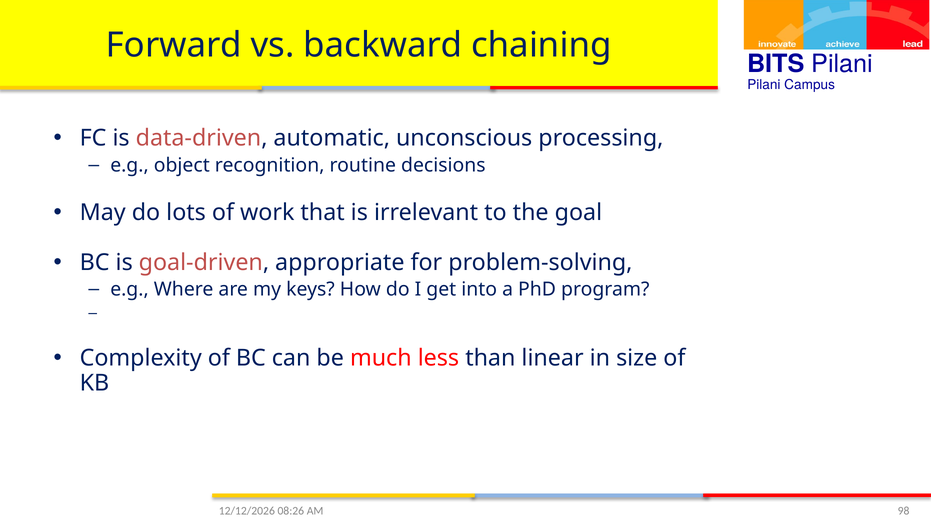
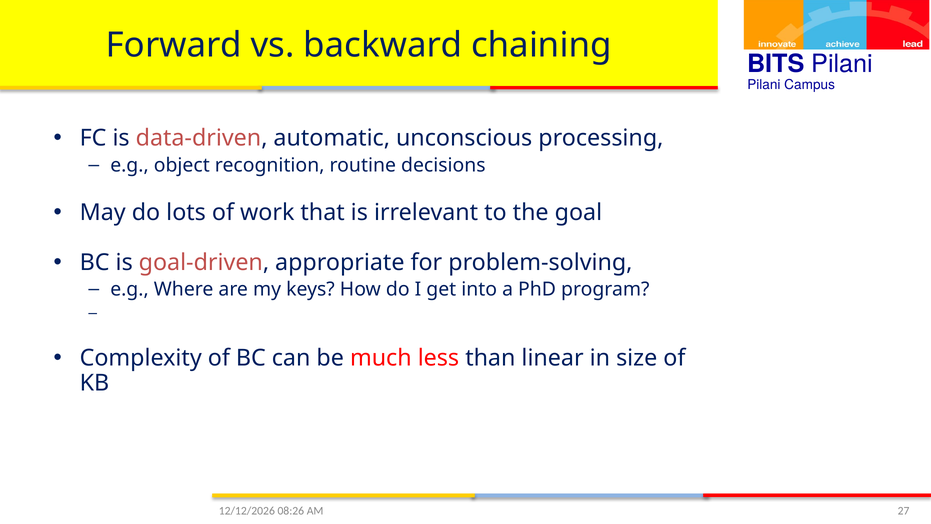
98: 98 -> 27 (904, 510)
